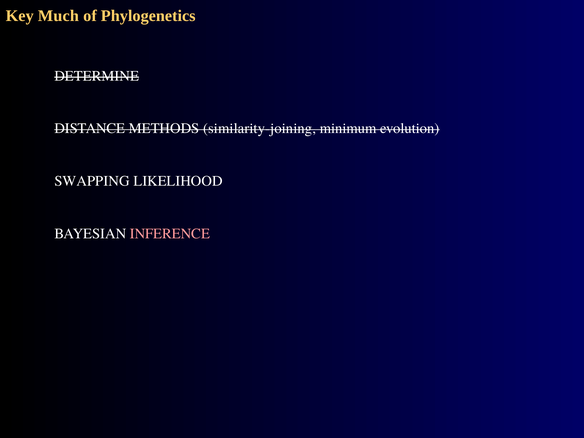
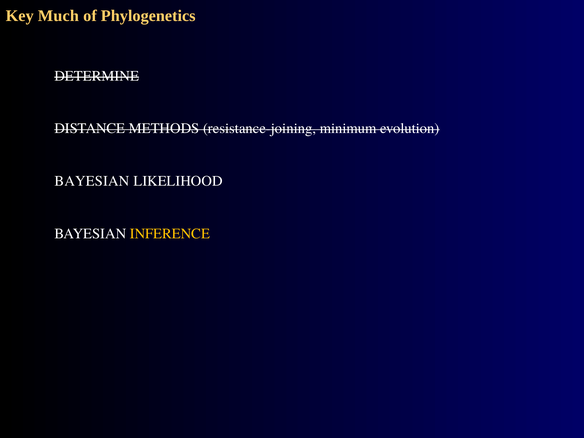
similarity-joining: similarity-joining -> resistance-joining (260, 128)
SWAPPING: SWAPPING -> BAYESIAN (92, 181)
INFERENCE colour: pink -> yellow (170, 234)
